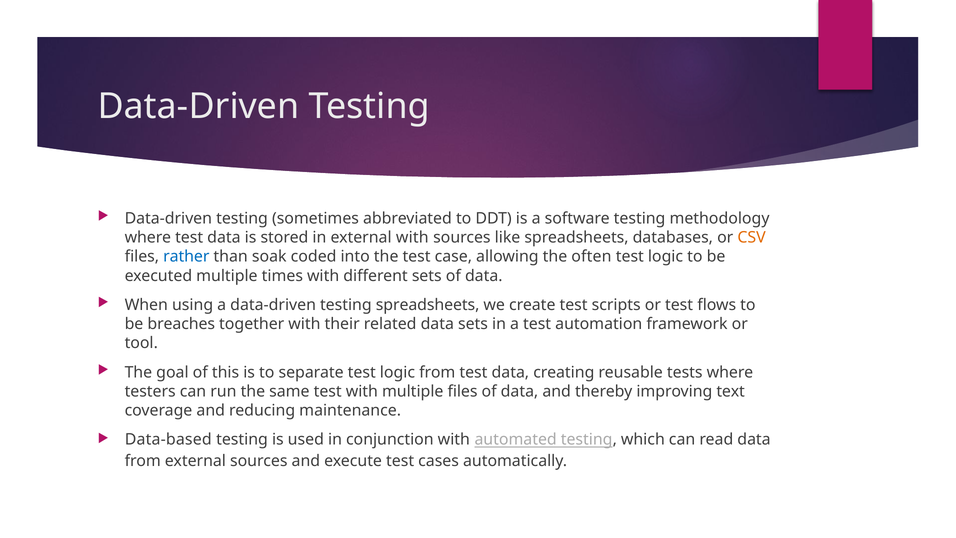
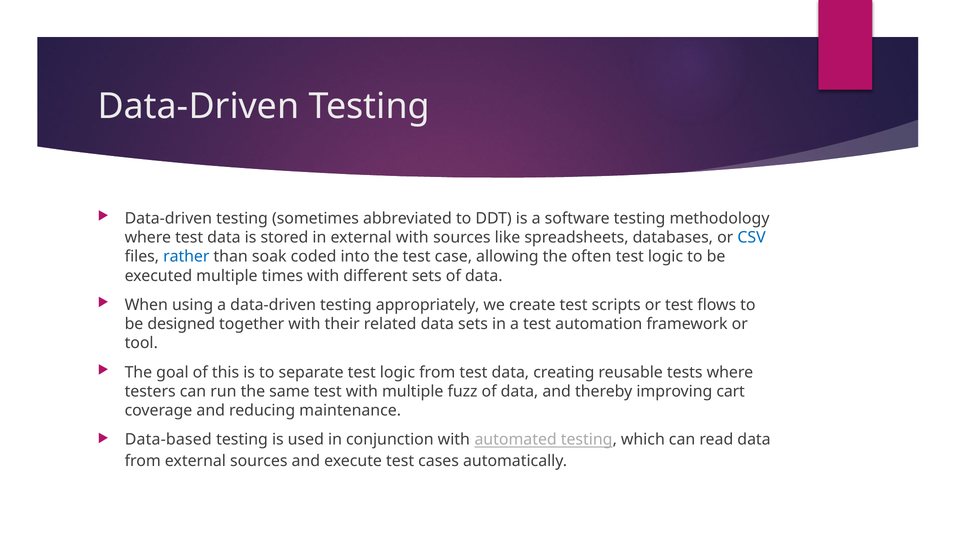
CSV colour: orange -> blue (752, 238)
testing spreadsheets: spreadsheets -> appropriately (428, 305)
breaches: breaches -> designed (181, 324)
multiple files: files -> fuzz (463, 391)
text: text -> cart (731, 391)
